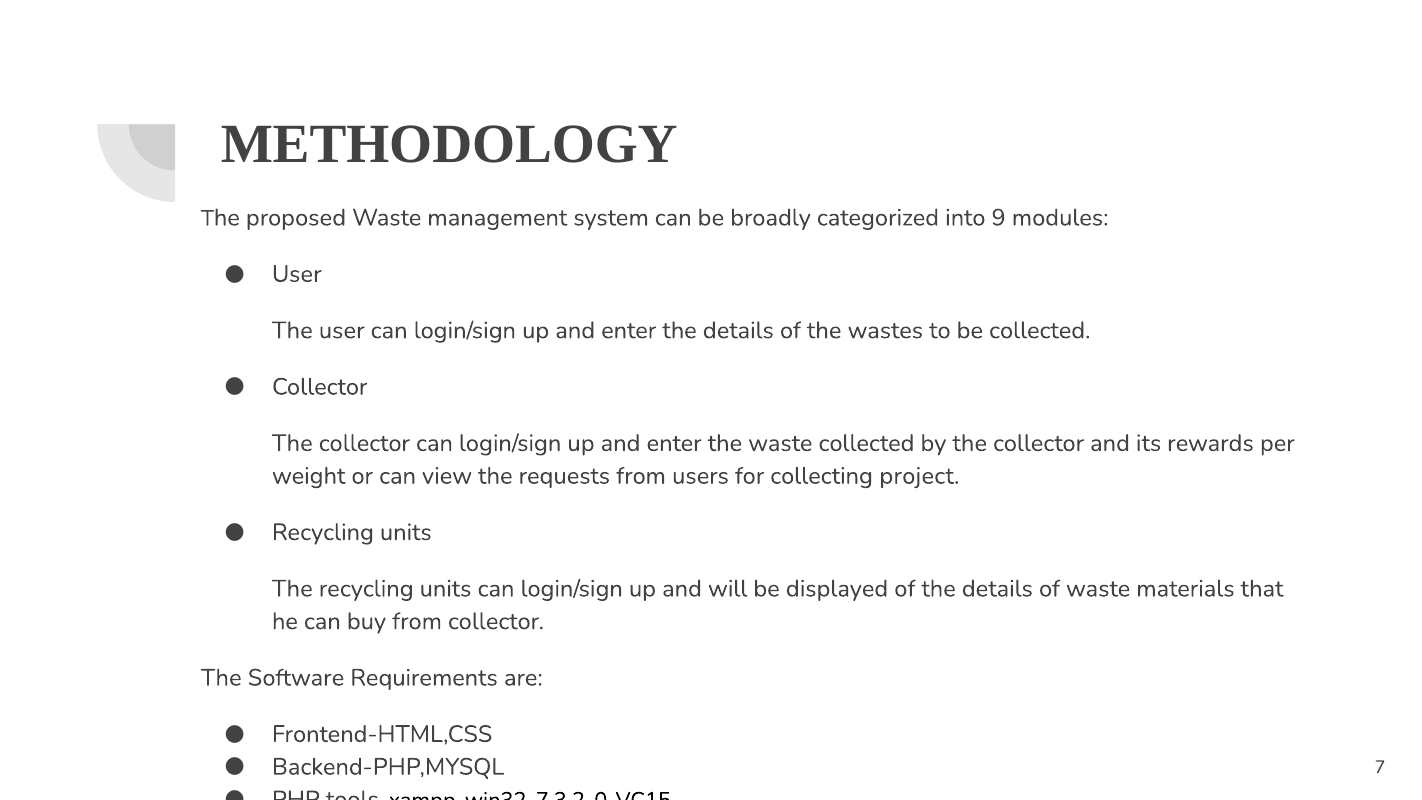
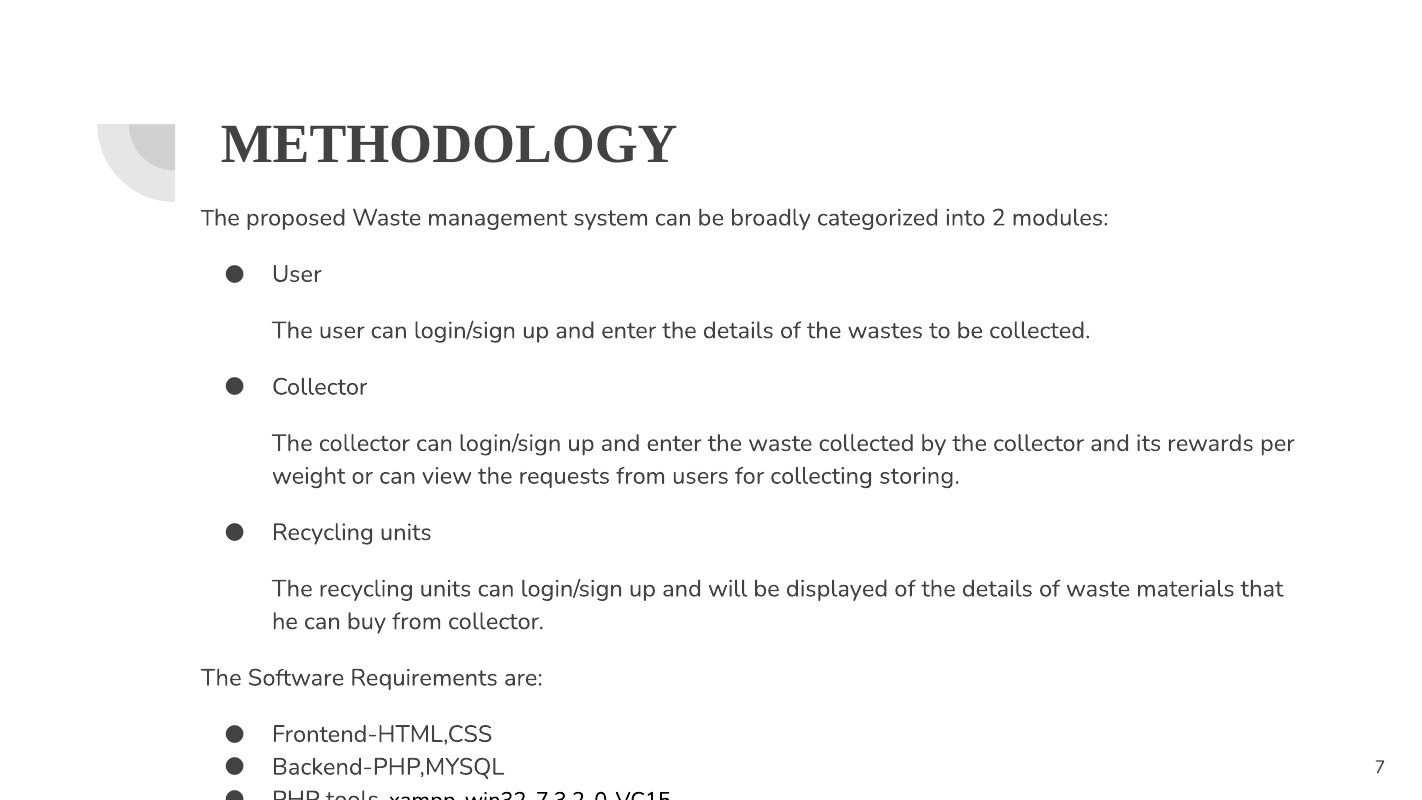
9: 9 -> 2 (999, 218)
project: project -> storing (919, 476)
